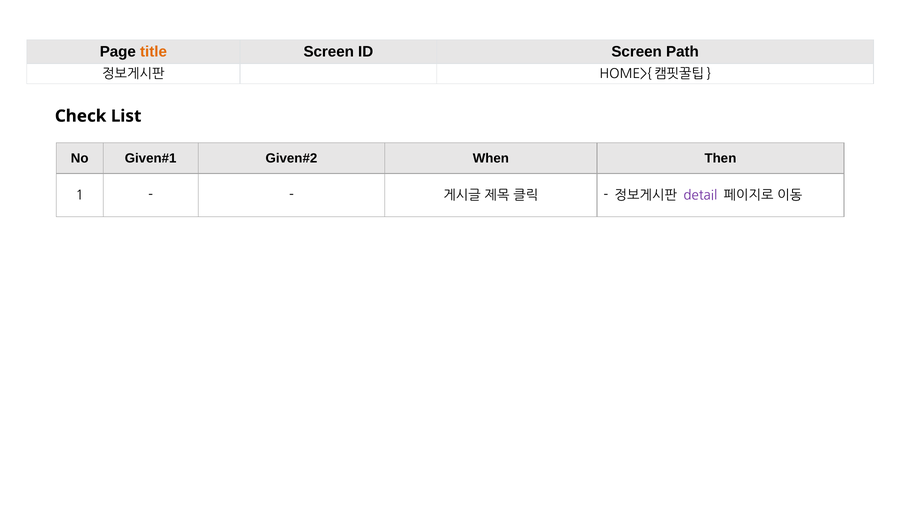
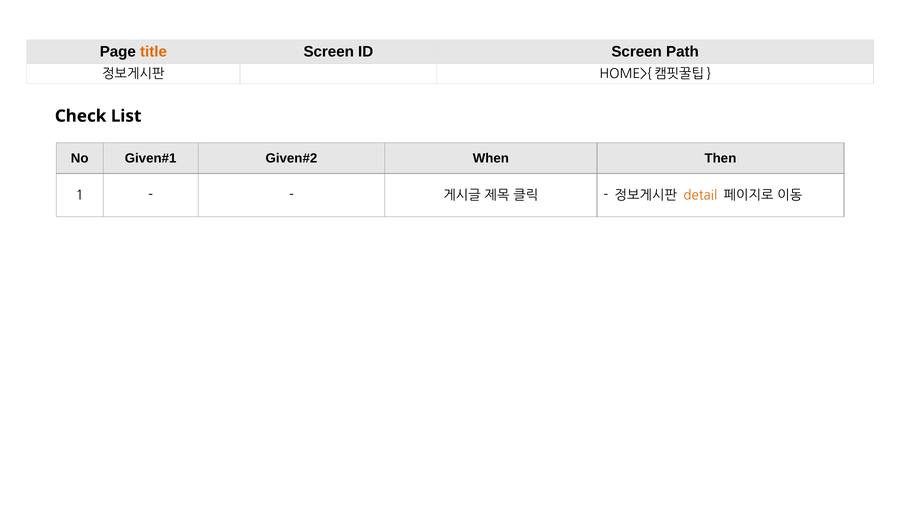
detail colour: purple -> orange (700, 195)
